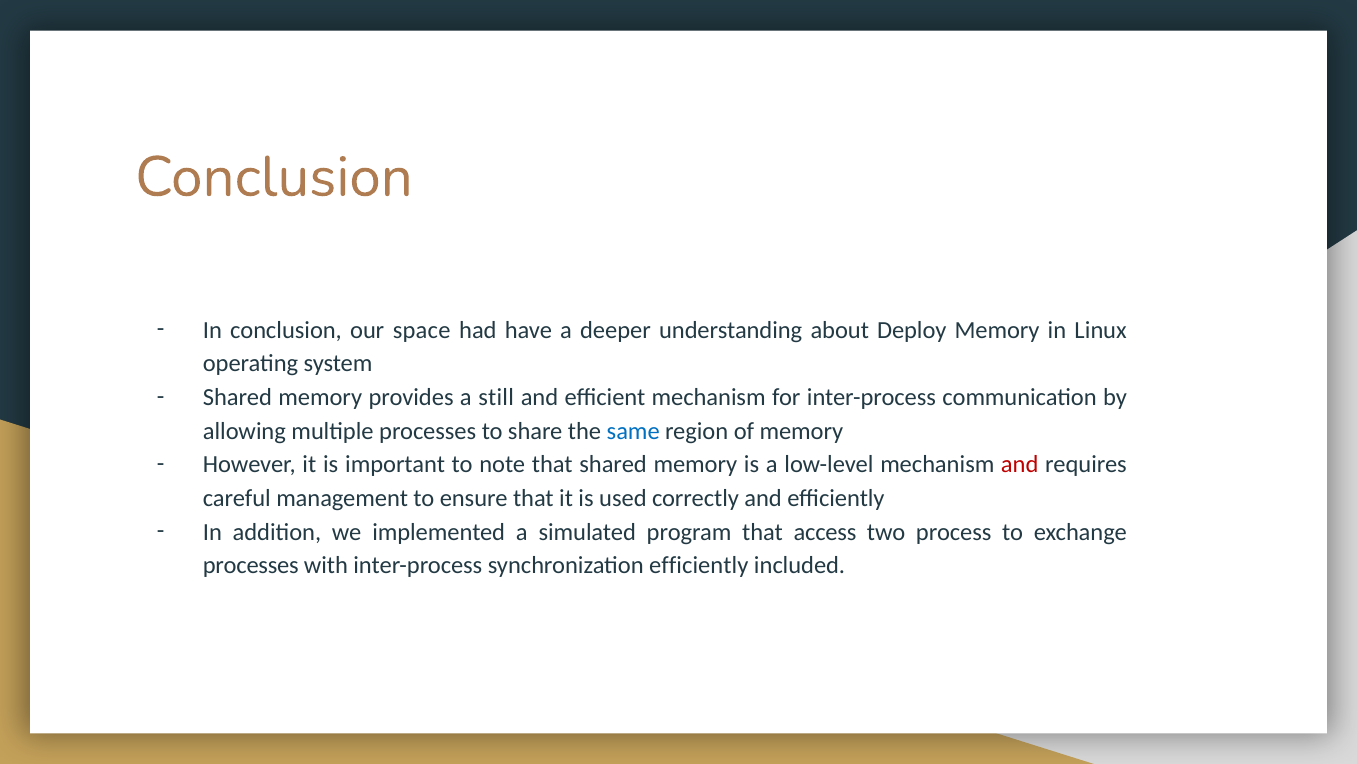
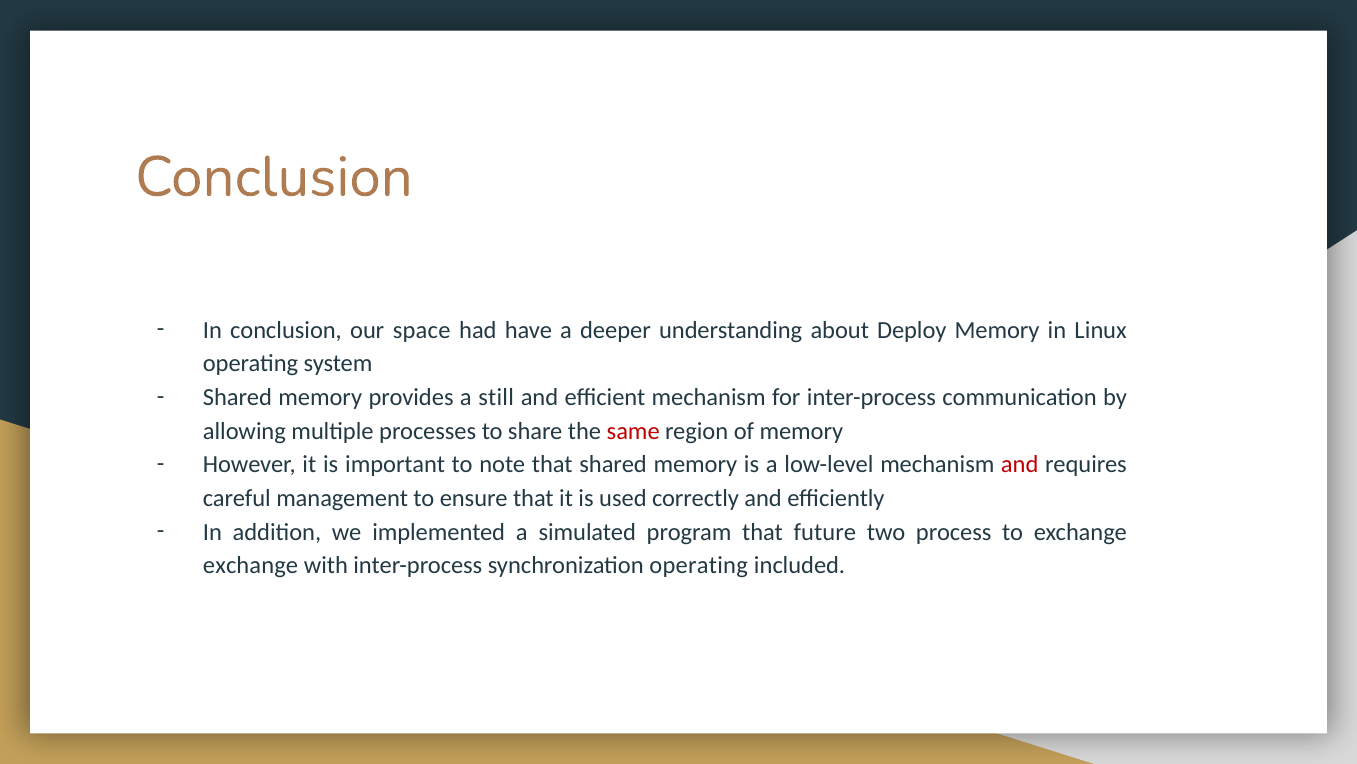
same colour: blue -> red (633, 431)
access: access -> future (825, 532)
processes: processes -> exchange (251, 565)
synchronization efficiently: efficiently -> operating (699, 565)
